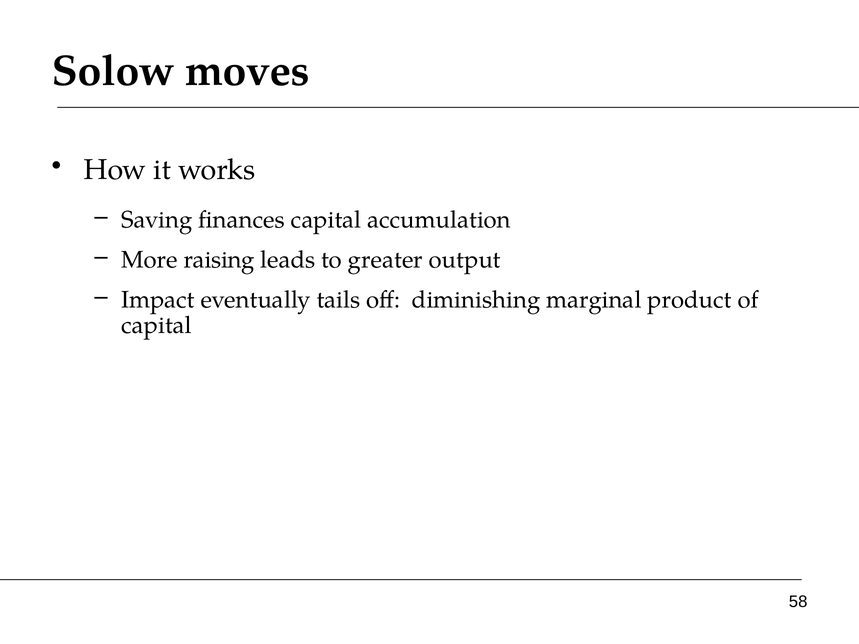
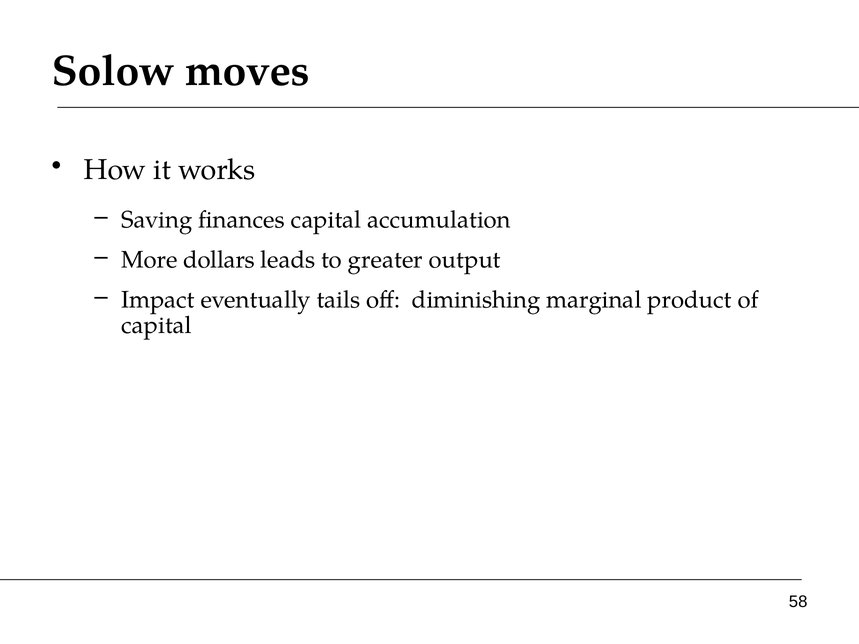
raising: raising -> dollars (219, 260)
